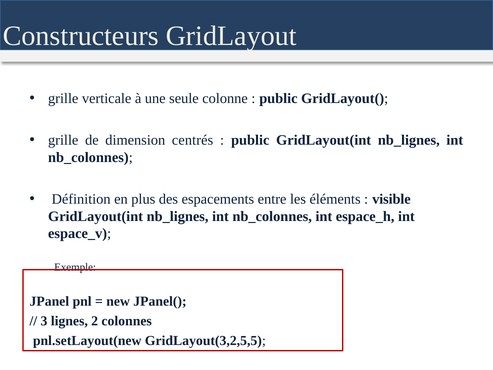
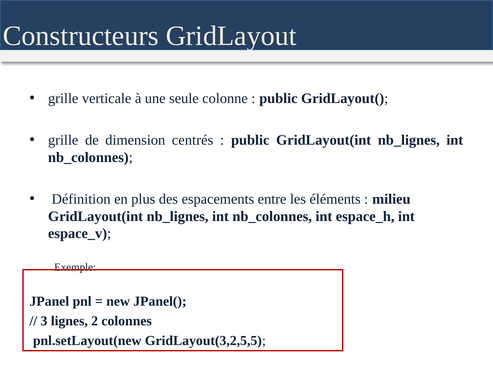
visible: visible -> milieu (391, 199)
